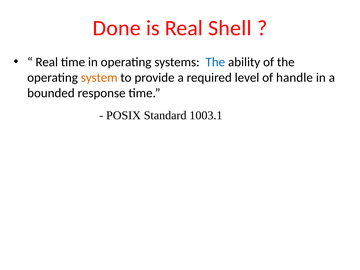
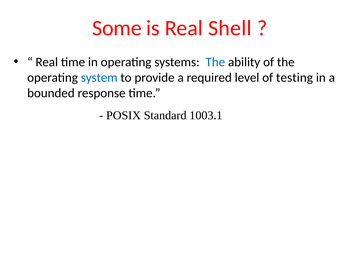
Done: Done -> Some (117, 28)
system colour: orange -> blue (99, 78)
handle: handle -> testing (295, 78)
